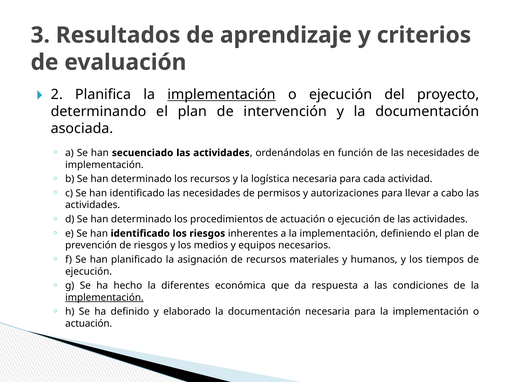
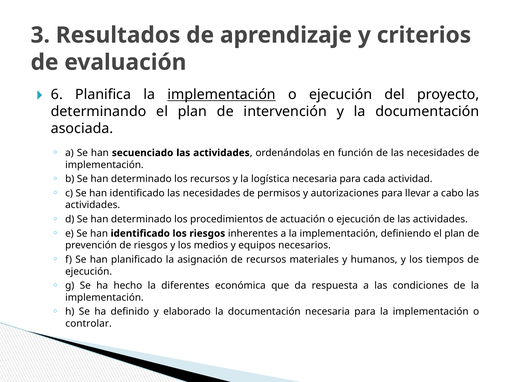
2: 2 -> 6 (57, 95)
implementación underline: present -> none (104, 298)
actuación: actuación -> controlar (89, 324)
